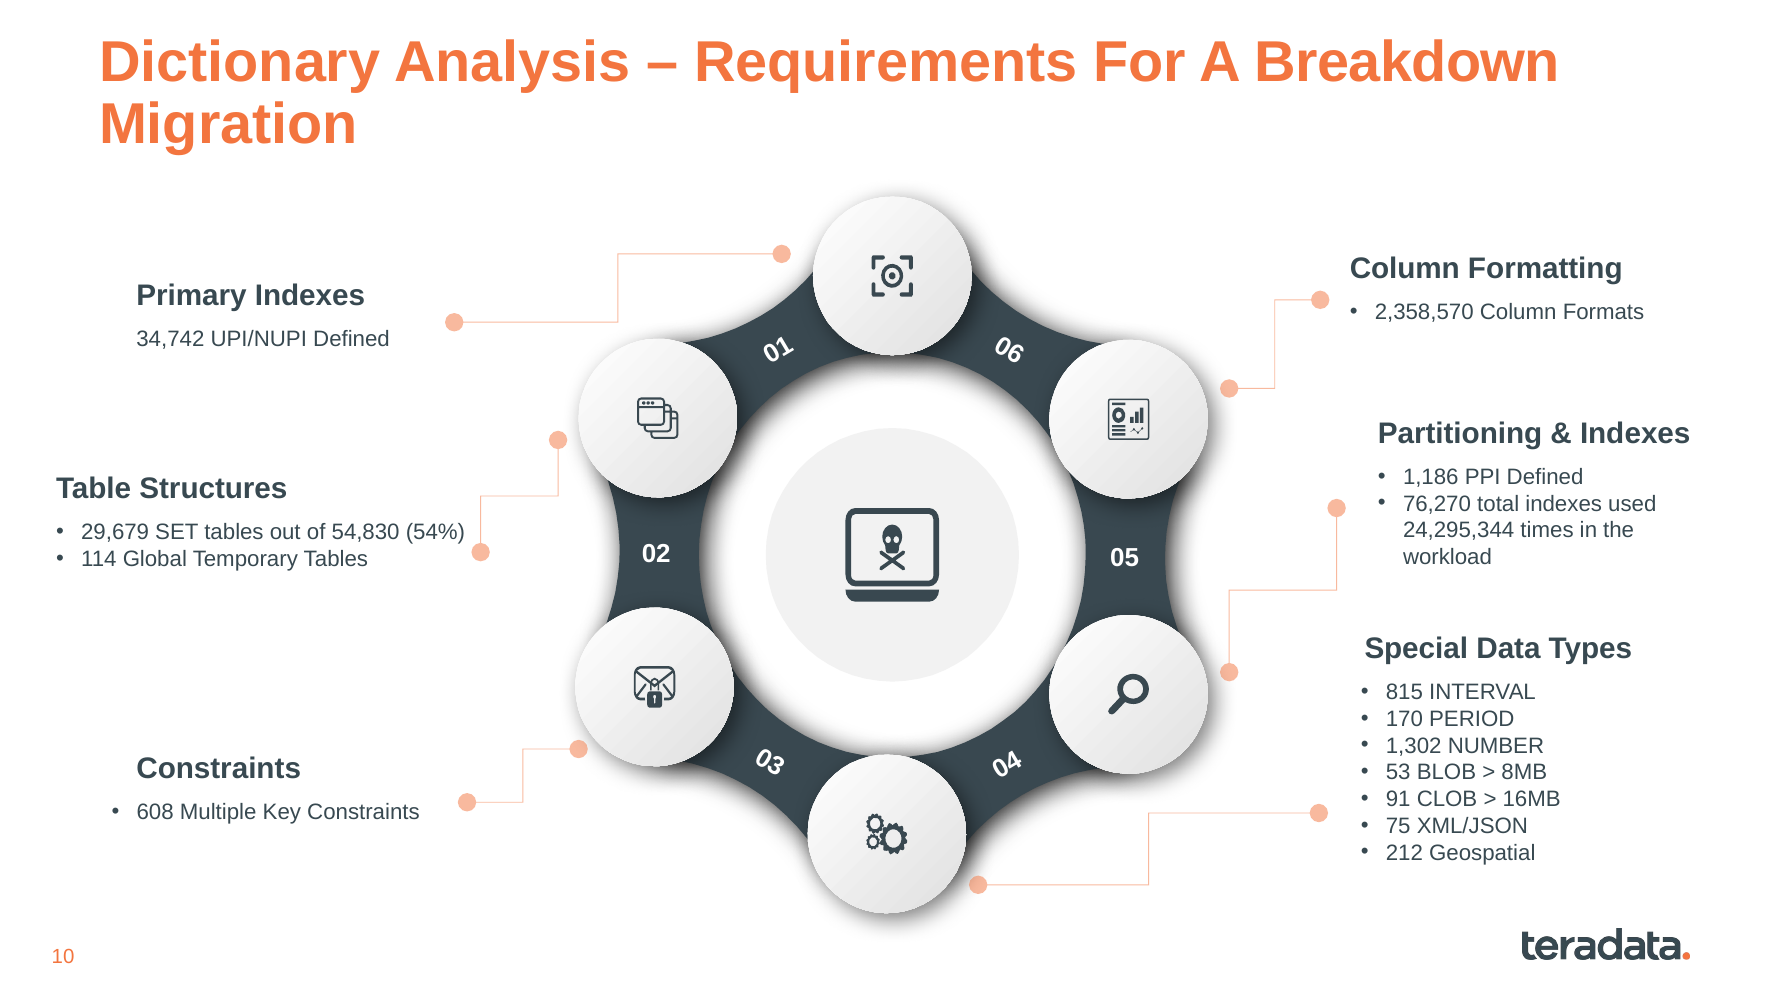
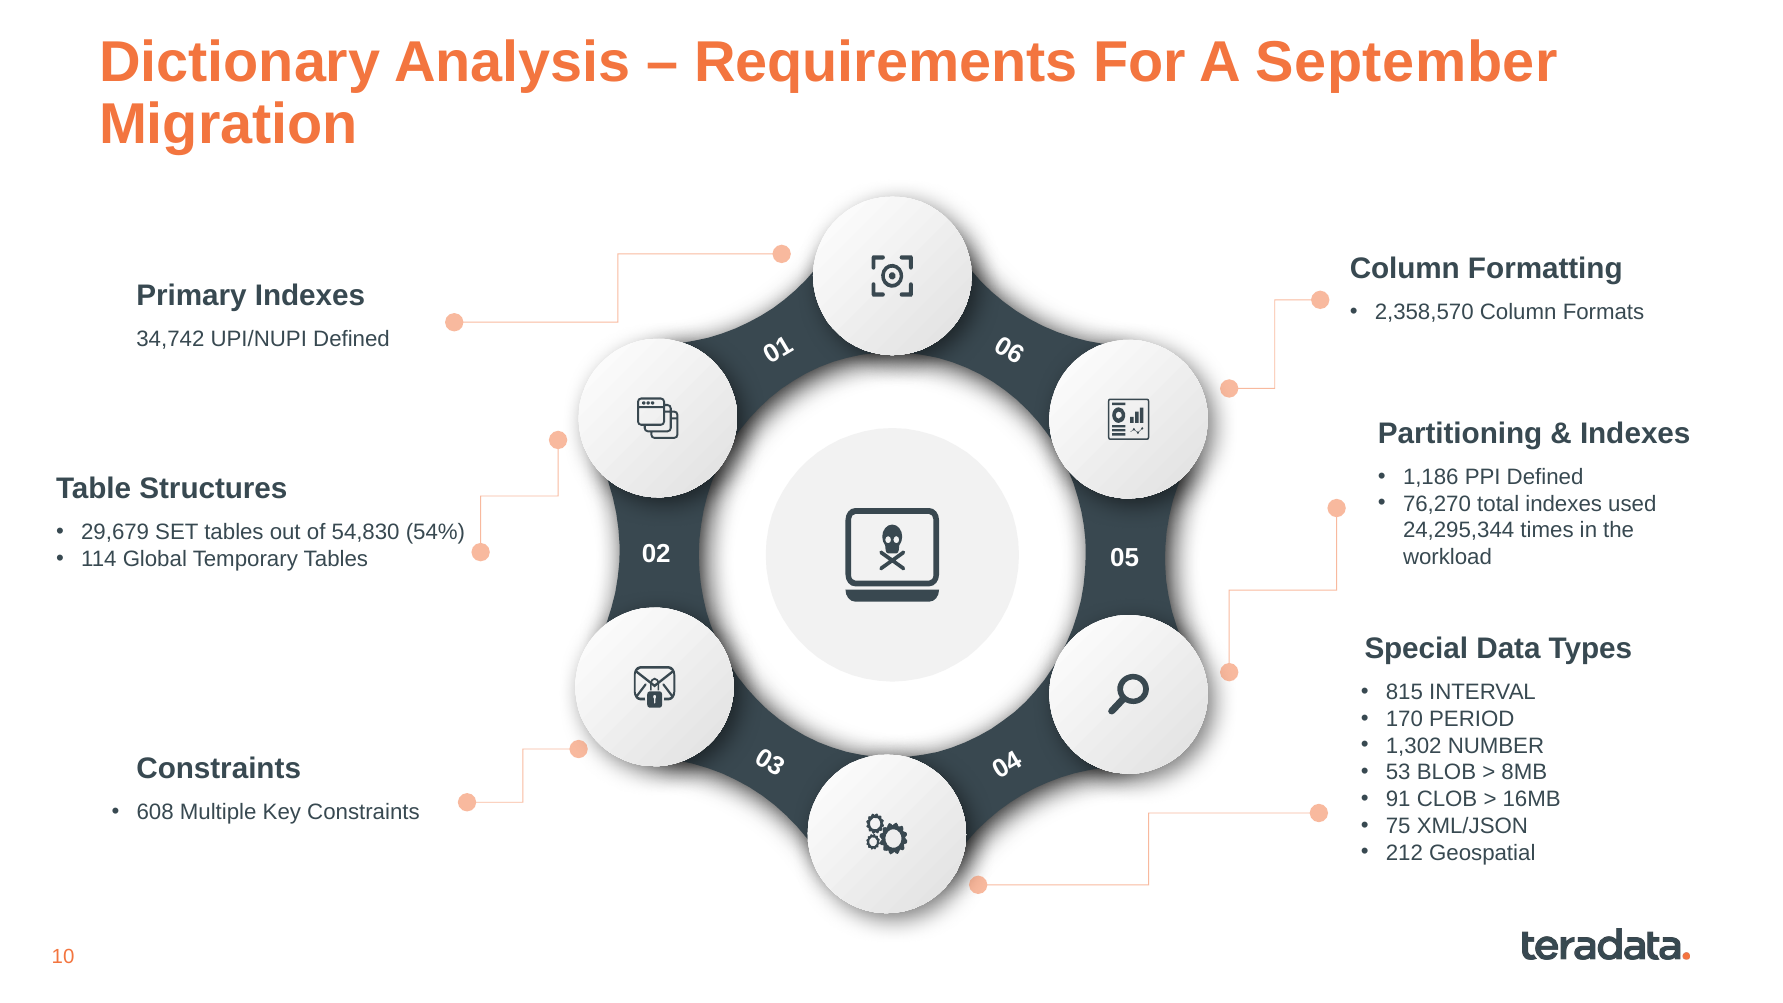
Breakdown: Breakdown -> September (1407, 62)
